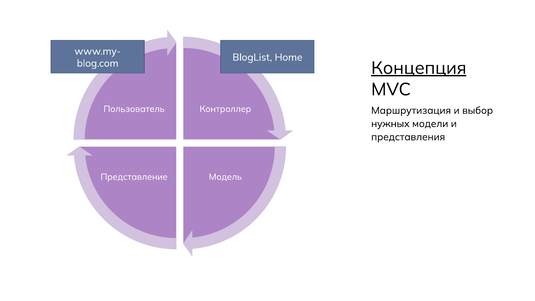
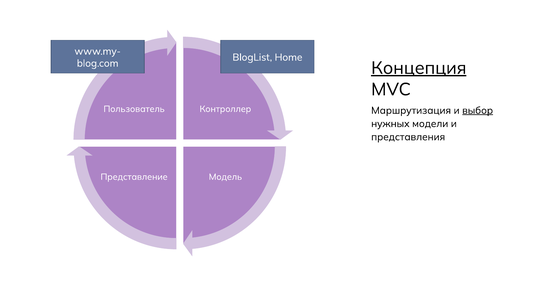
выбор underline: none -> present (478, 110)
